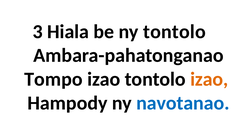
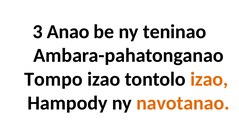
Hiala: Hiala -> Anao (68, 32)
ny tontolo: tontolo -> teninao (175, 32)
navotanao colour: blue -> orange (183, 103)
